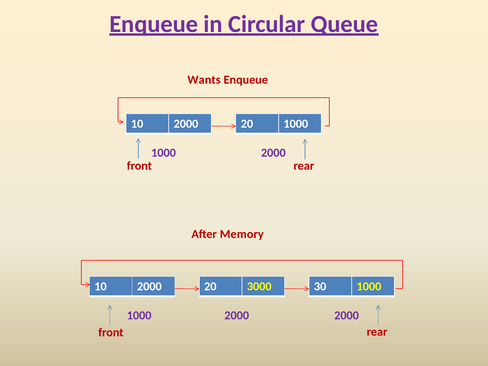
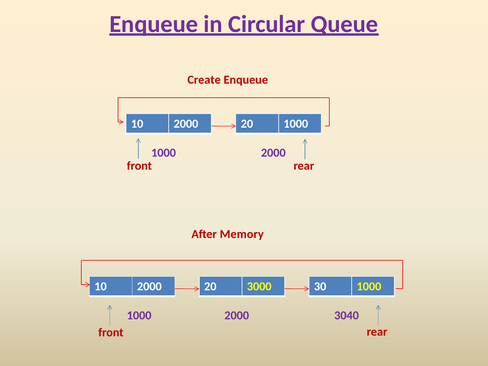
Wants: Wants -> Create (204, 80)
2000 2000: 2000 -> 3040 (347, 316)
